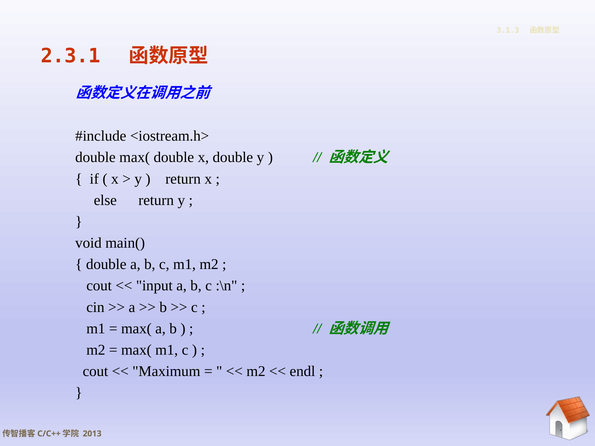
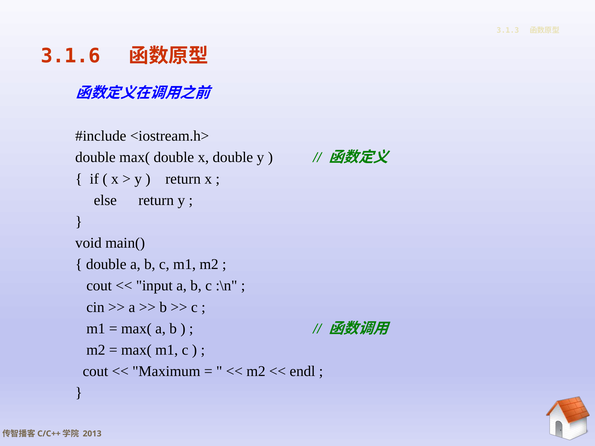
2.3.1: 2.3.1 -> 3.1.6 (71, 56)
